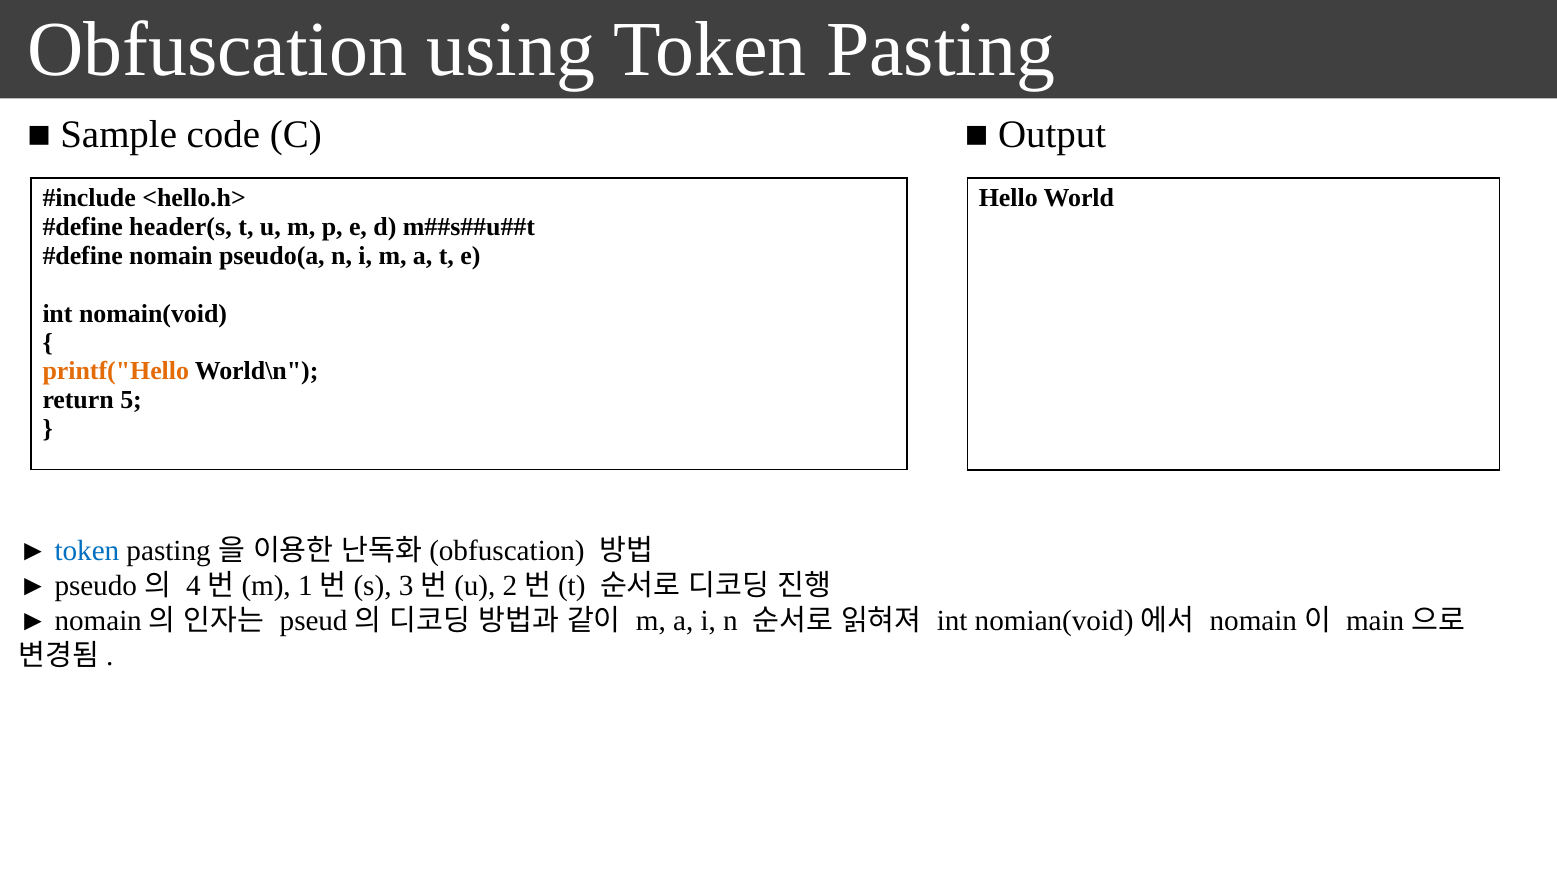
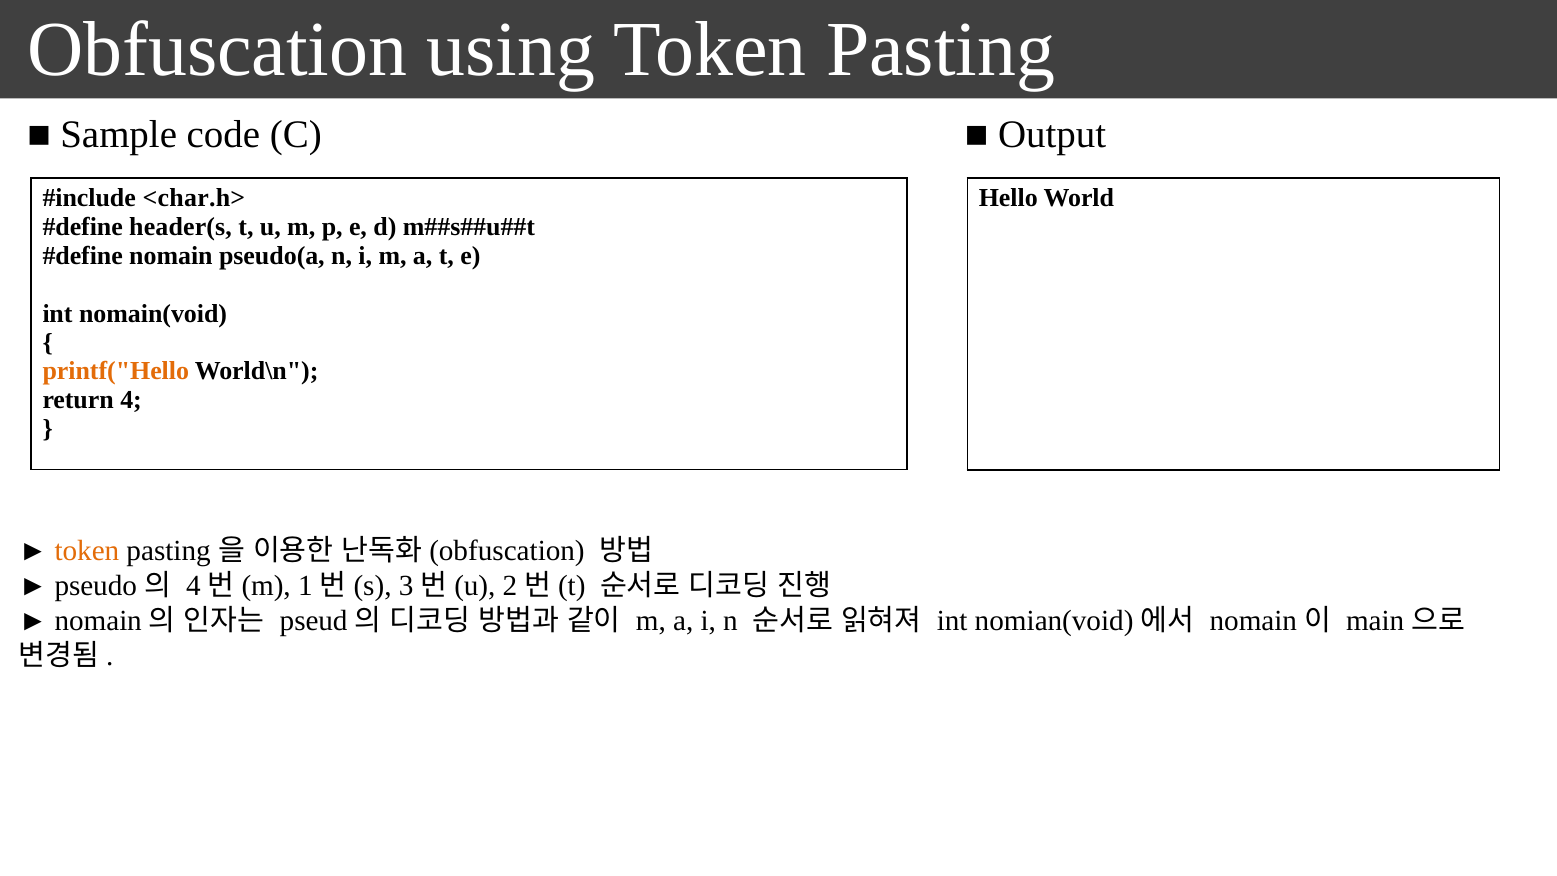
<hello.h>: <hello.h> -> <char.h> (194, 198)
5: 5 -> 4 (131, 400)
token colour: blue -> orange (87, 550)
